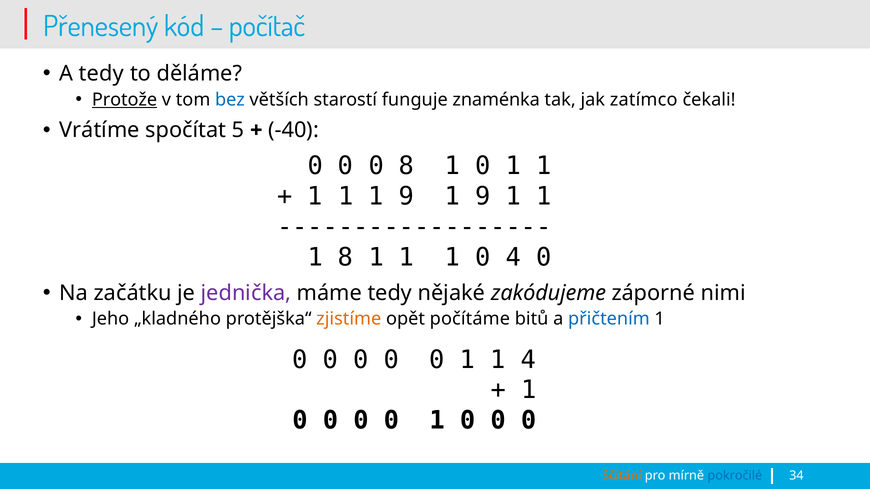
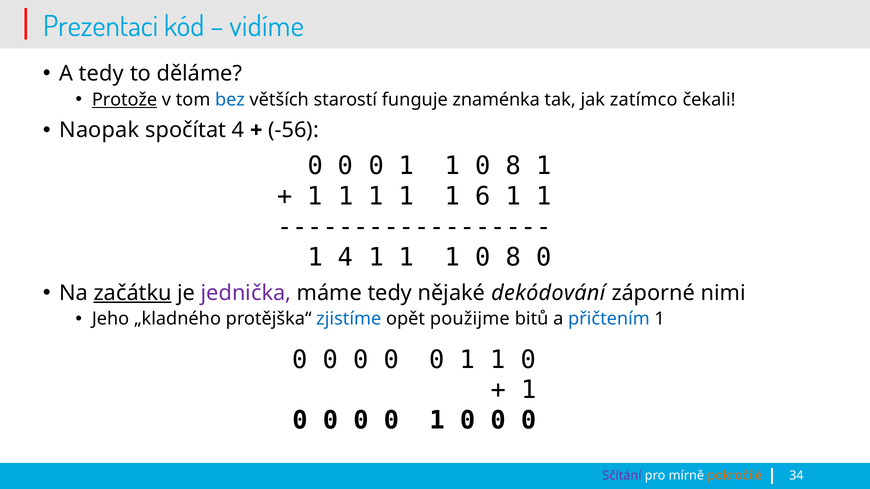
Přenesený: Přenesený -> Prezentaci (101, 27)
počítač: počítač -> vidíme (267, 27)
Vrátíme: Vrátíme -> Naopak (99, 130)
spočítat 5: 5 -> 4 (238, 130)
-40: -40 -> -56 (293, 130)
8: 8 -> 1 (407, 166)
1: 1 -> 8 (513, 166)
9: 9 -> 1 (407, 197)
9: 9 -> 6 (483, 197)
1 8: 8 -> 4 (346, 258)
4: 4 -> 8 (513, 258)
začátku underline: none -> present (133, 293)
zakódujeme: zakódujeme -> dekódování (548, 293)
zjistíme colour: orange -> blue (349, 319)
počítáme: počítáme -> použijme (470, 319)
4: 4 -> 0 (529, 360)
Sčítání colour: orange -> purple (622, 476)
pokročilé colour: blue -> orange (735, 476)
